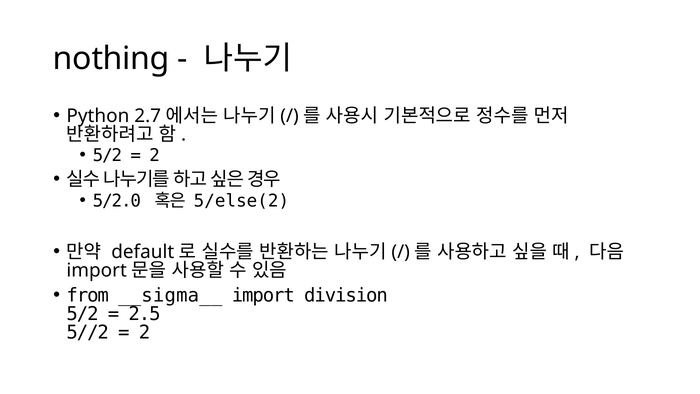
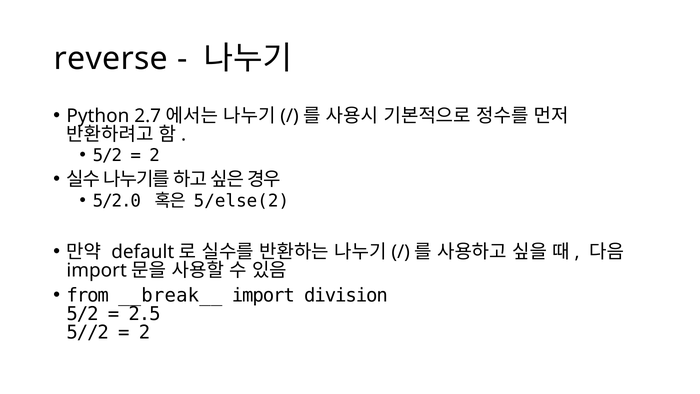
nothing: nothing -> reverse (111, 59)
__sigma__: __sigma__ -> __break__ (170, 295)
